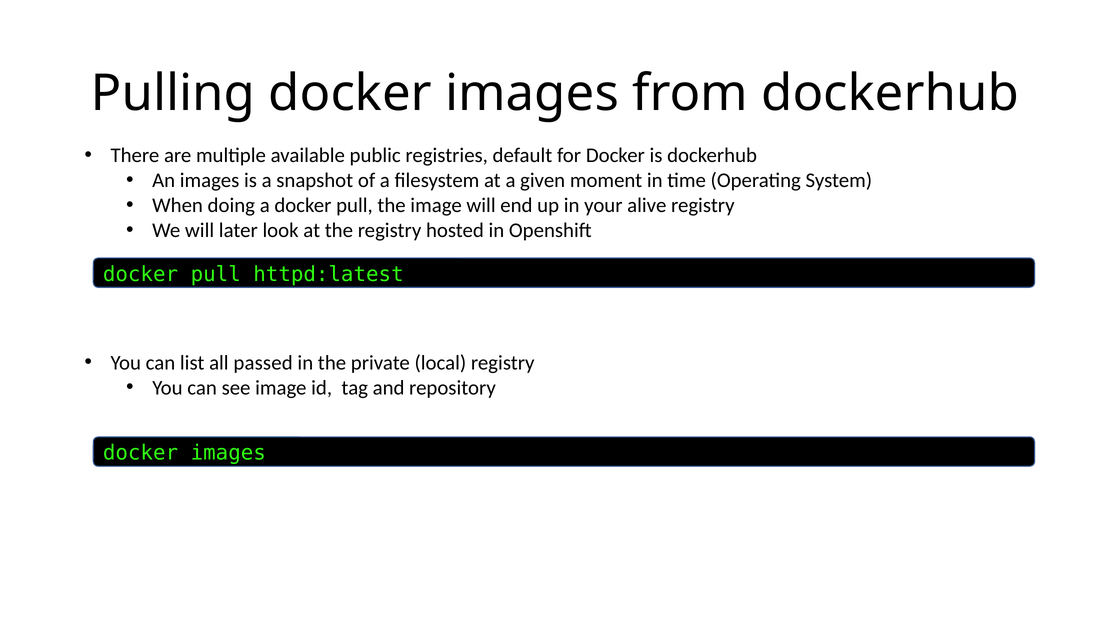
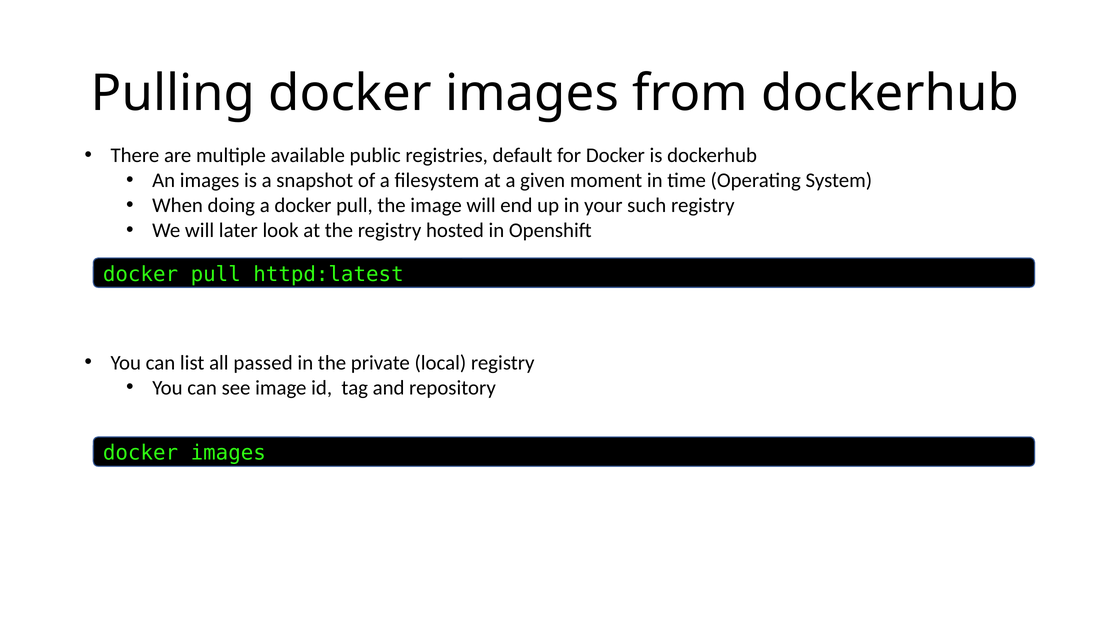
alive: alive -> such (647, 205)
